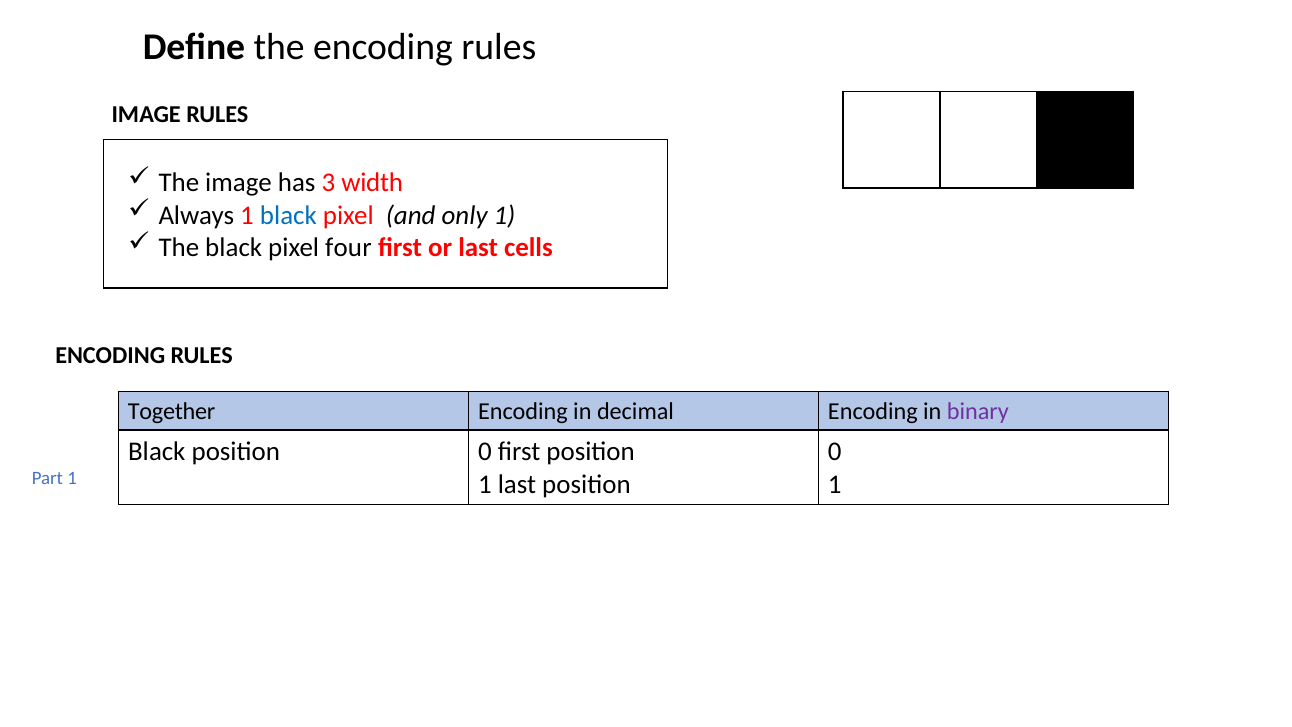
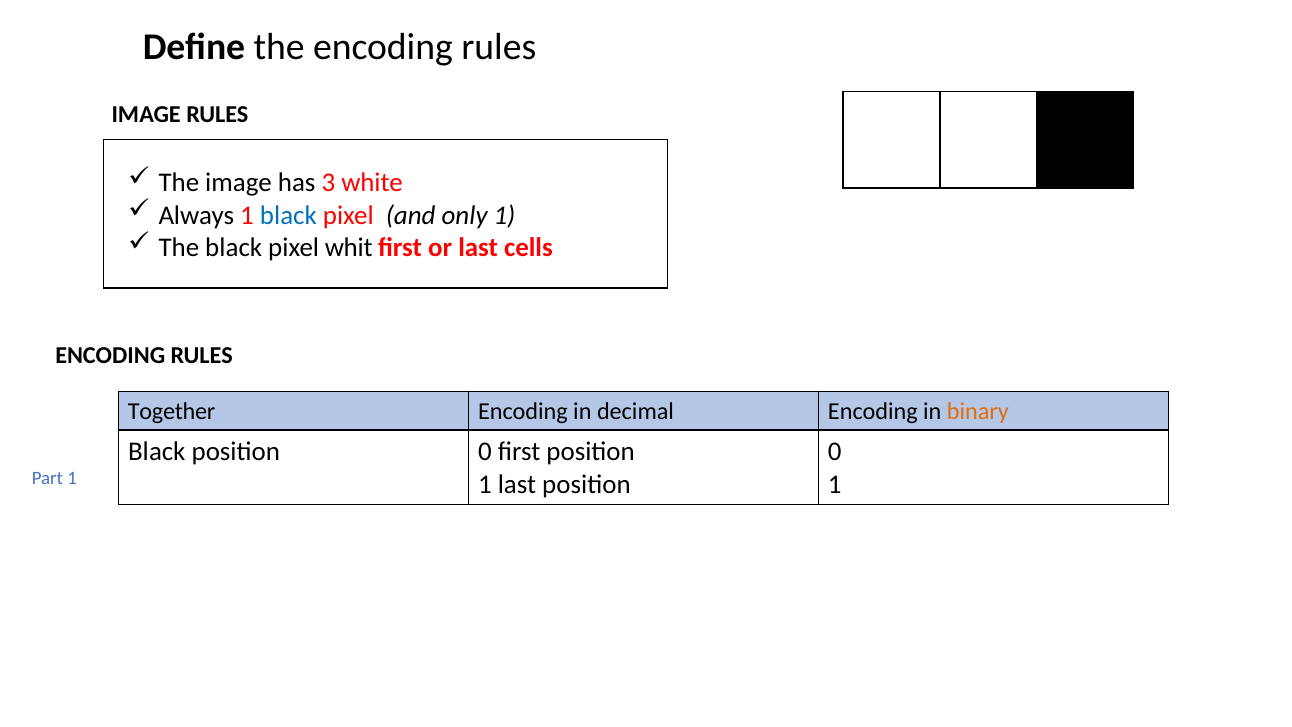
width: width -> white (372, 183)
four: four -> whit (349, 248)
binary colour: purple -> orange (978, 411)
